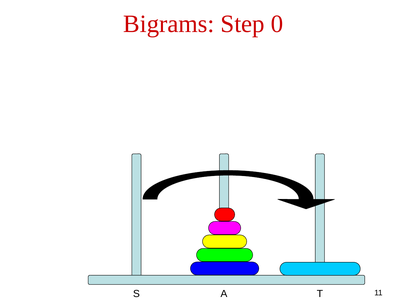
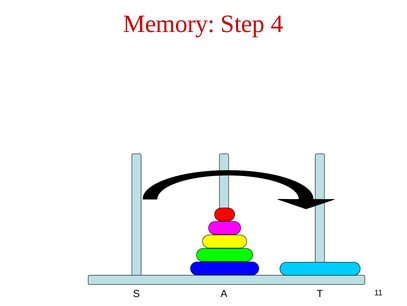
Bigrams: Bigrams -> Memory (169, 24)
0: 0 -> 4 (277, 24)
